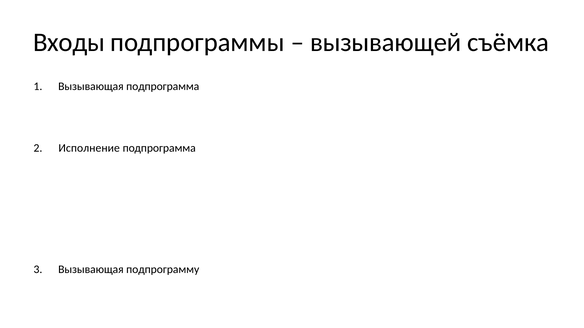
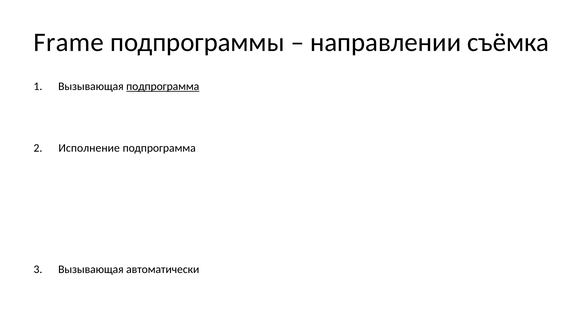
Входы: Входы -> Frame (69, 42)
вызывающей: вызывающей -> направлении (386, 42)
подпрограмма underline: none -> present (163, 87)
подпрограмму: подпрограмму -> автоматически (163, 270)
